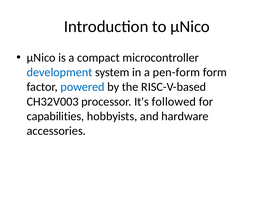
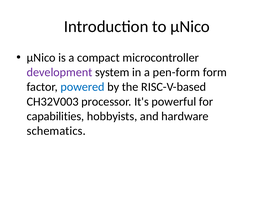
development colour: blue -> purple (60, 72)
followed: followed -> powerful (174, 101)
accessories: accessories -> schematics (56, 131)
